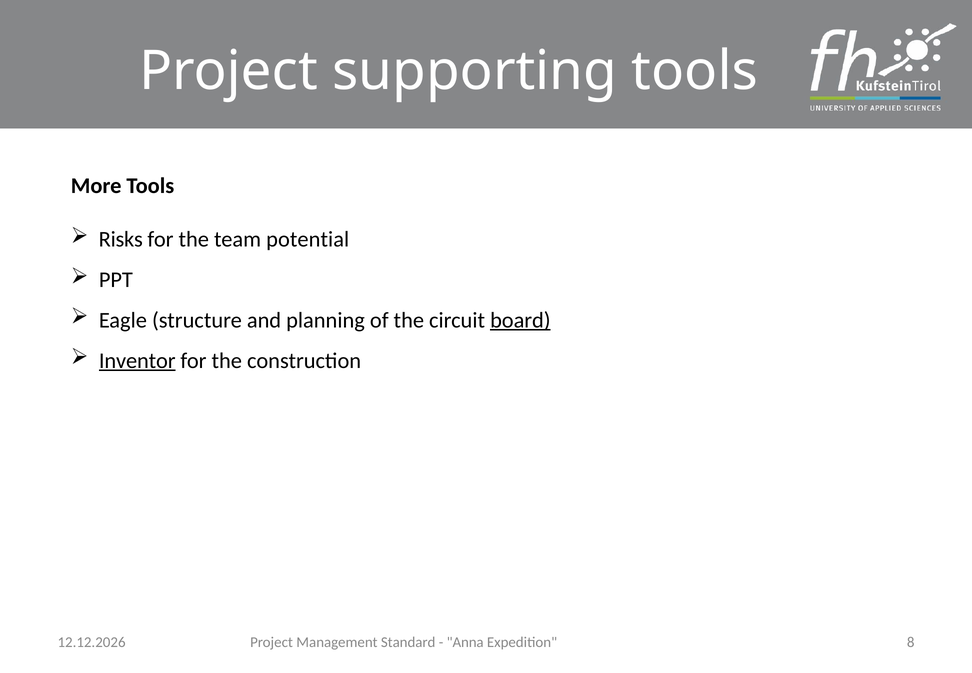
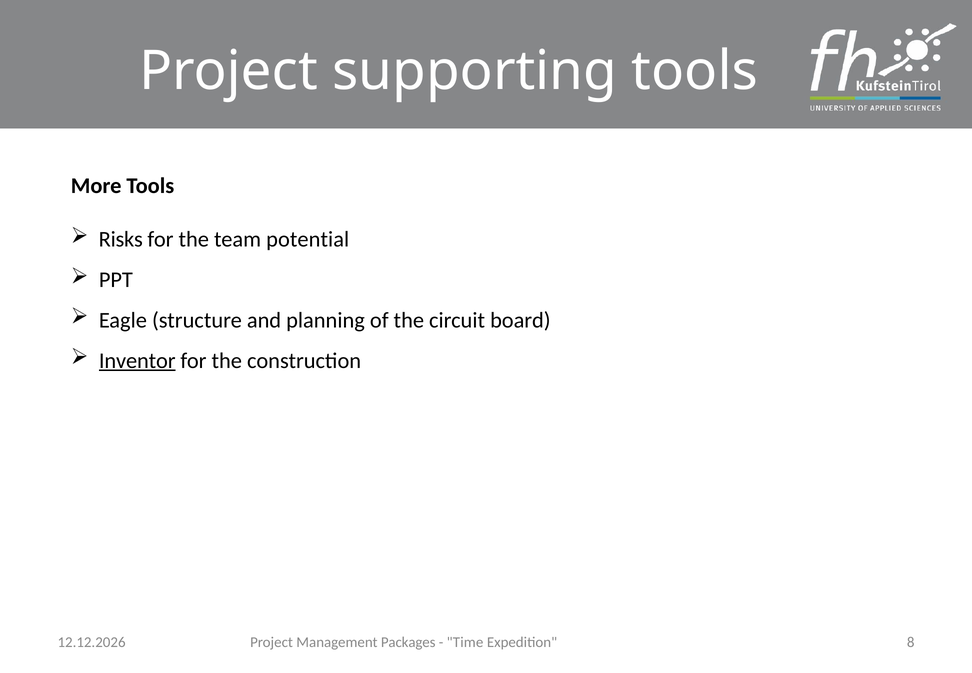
board underline: present -> none (520, 320)
Standard: Standard -> Packages (408, 642)
Anna: Anna -> Time (465, 642)
